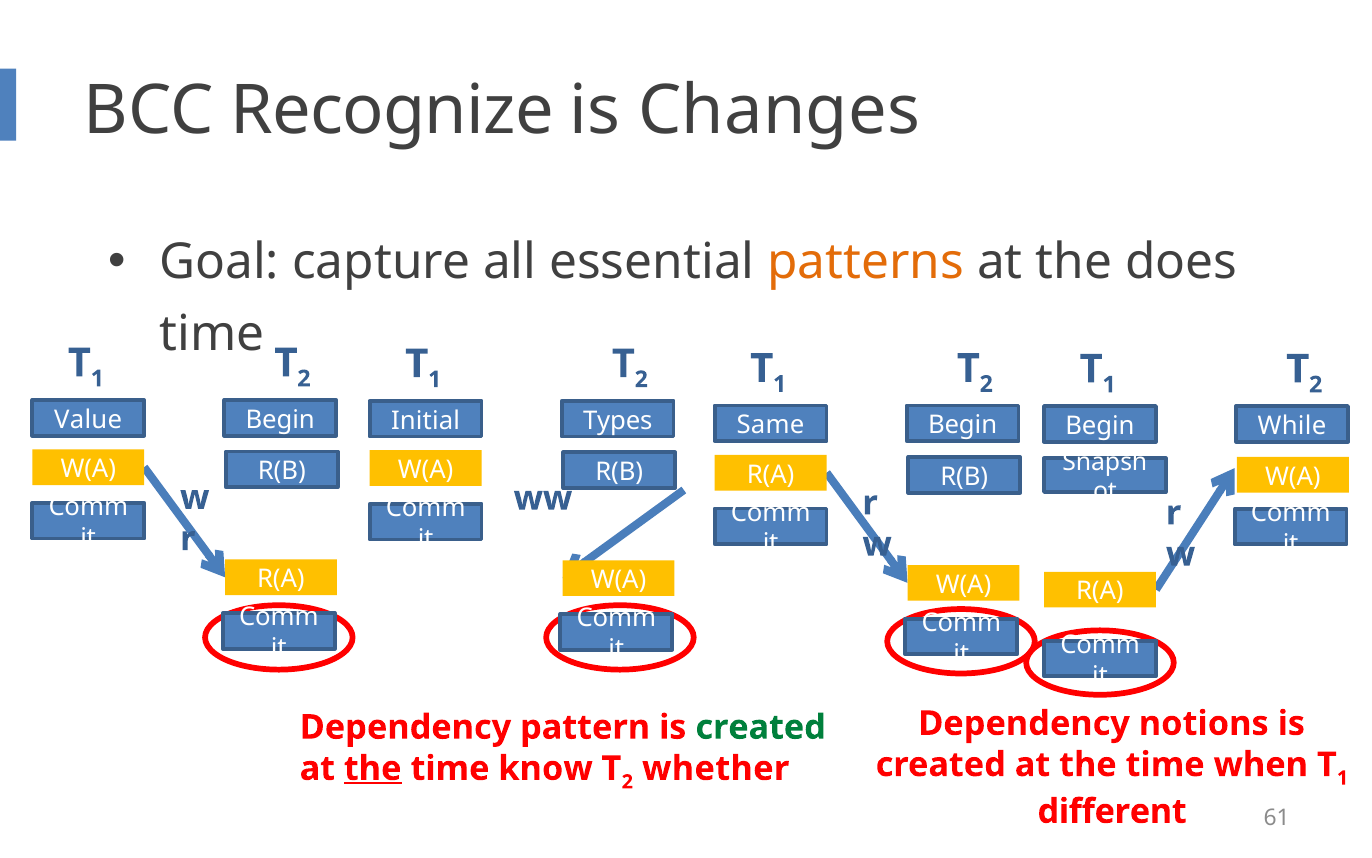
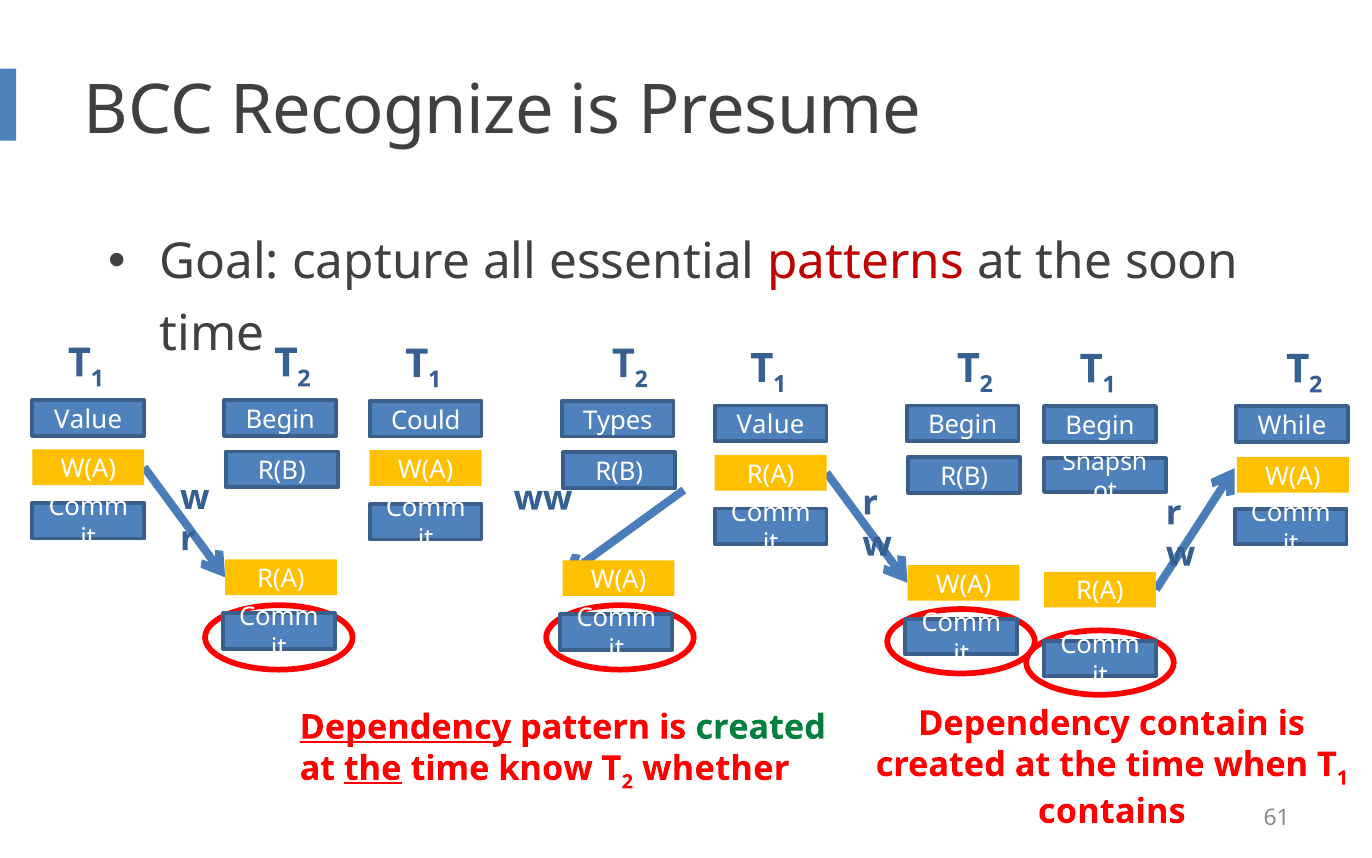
Changes: Changes -> Presume (780, 111)
patterns colour: orange -> red (866, 262)
does: does -> soon (1182, 262)
Initial: Initial -> Could (426, 420)
Same: Same -> Value (771, 425)
notions: notions -> contain (1204, 723)
Dependency underline: none -> present (405, 727)
different: different -> contains (1112, 811)
